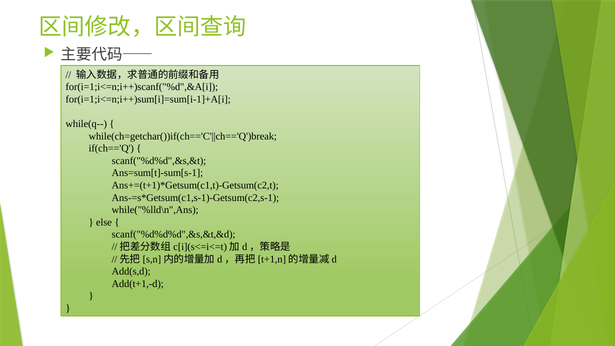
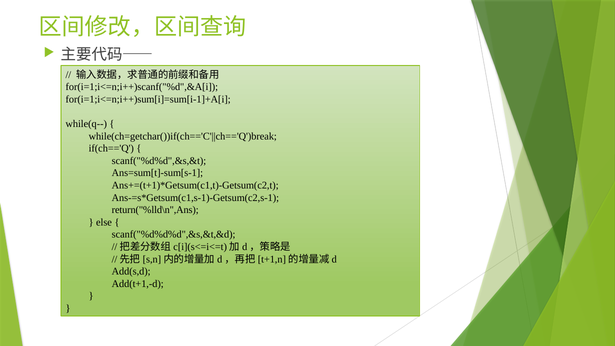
while("%lld\n",Ans: while("%lld\n",Ans -> return("%lld\n",Ans (155, 210)
